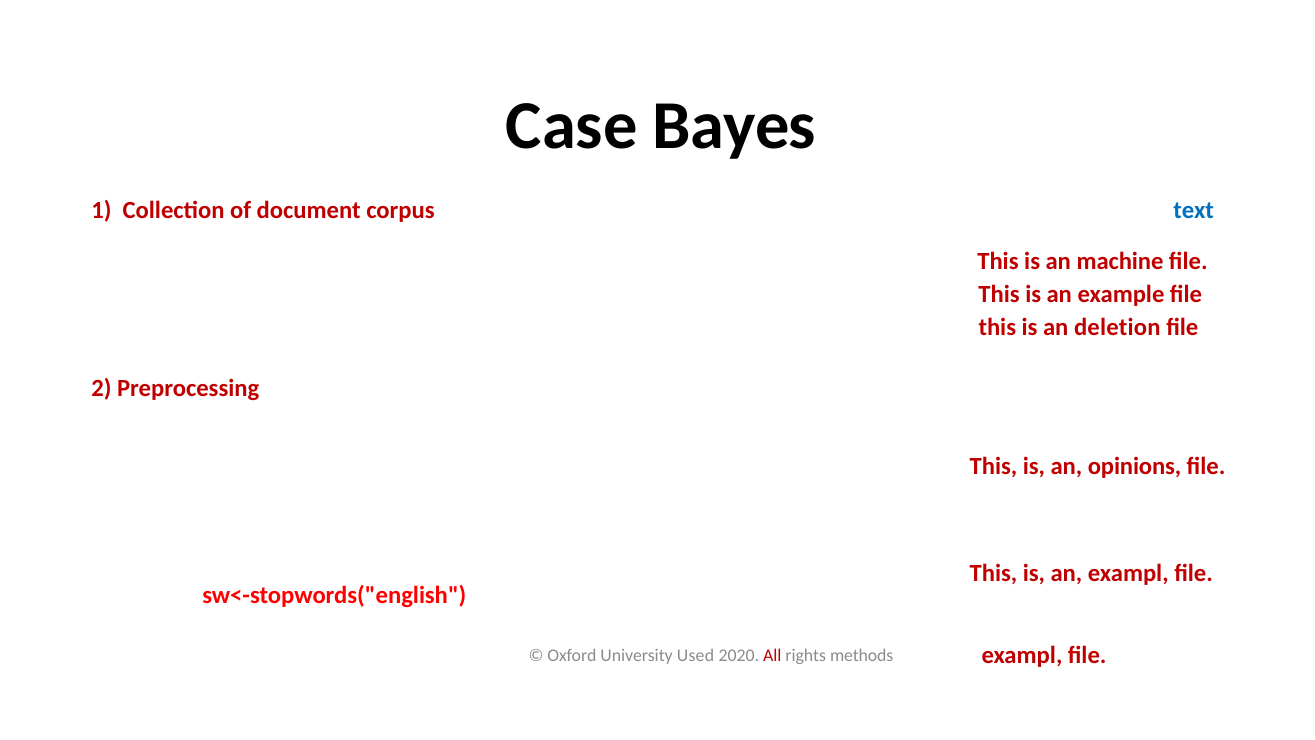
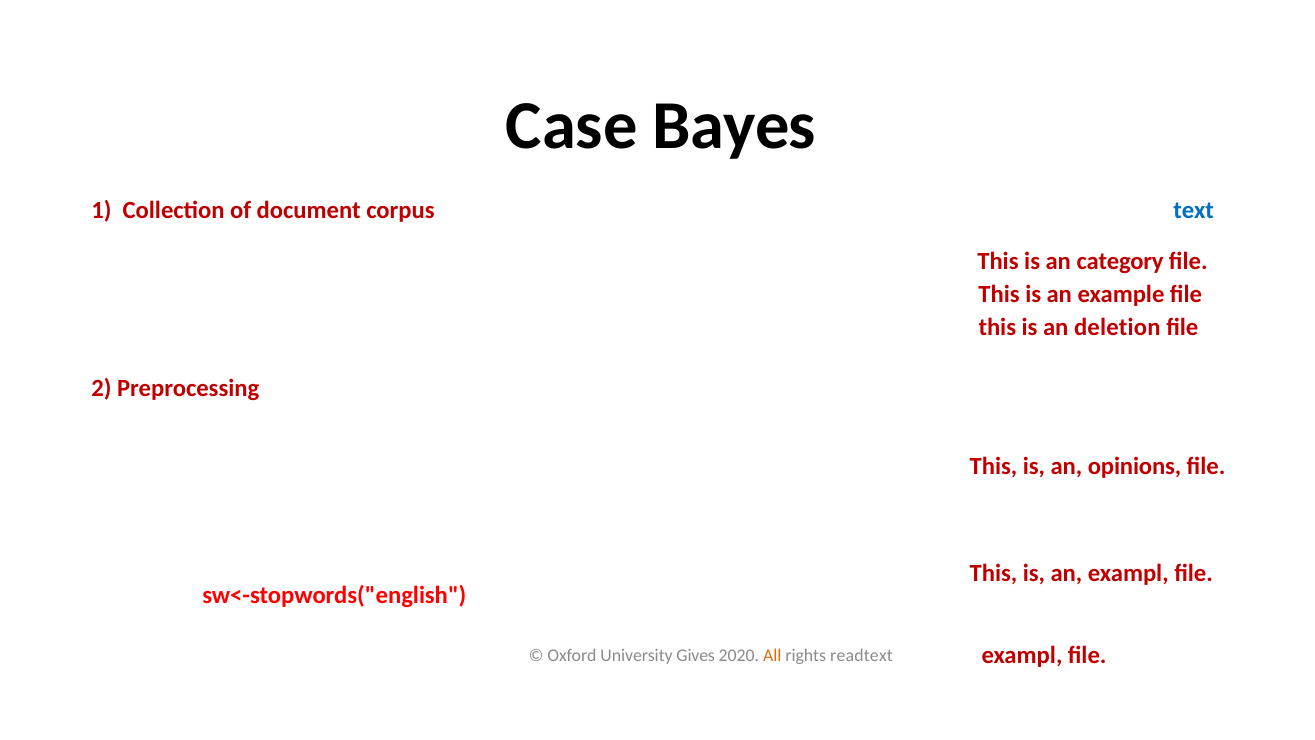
machine: machine -> category (1120, 261)
Used: Used -> Gives (696, 656)
All colour: red -> orange (772, 656)
rights methods: methods -> readtext (862, 656)
